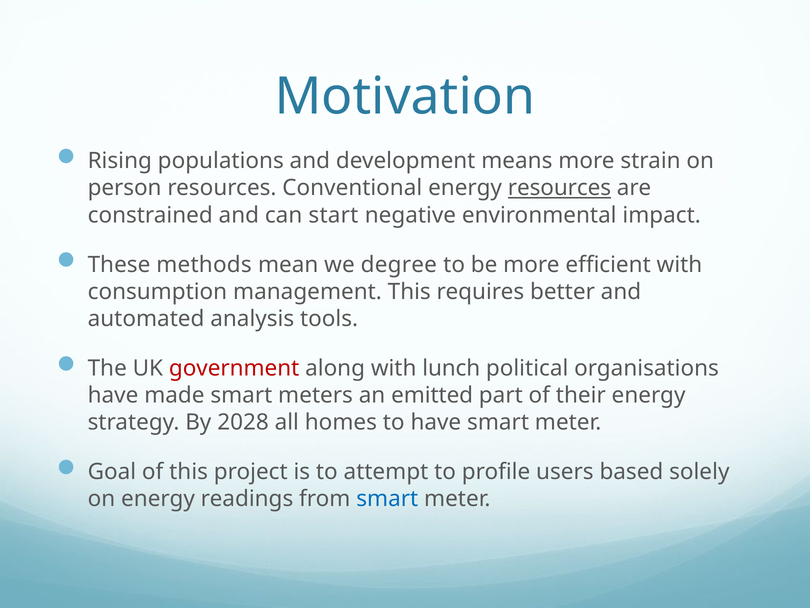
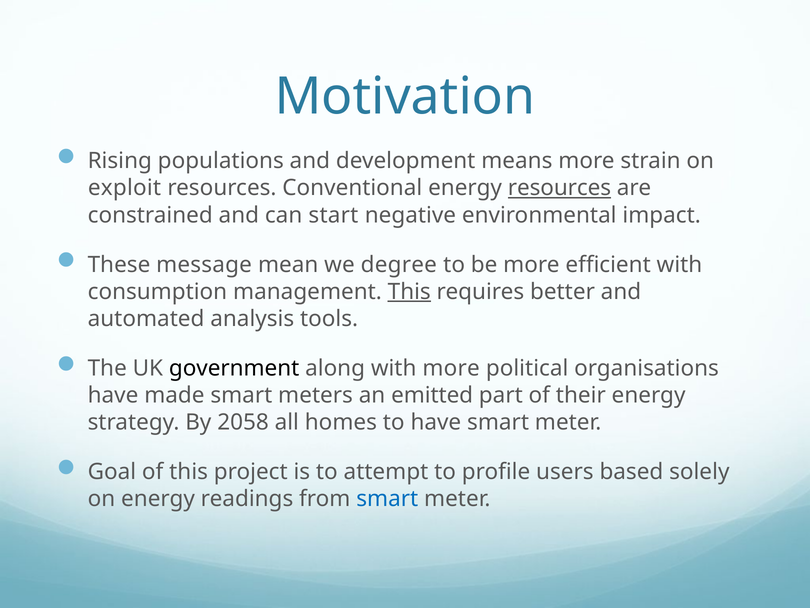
person: person -> exploit (124, 188)
methods: methods -> message (204, 264)
This underline: none -> present (409, 291)
government colour: red -> black (234, 368)
with lunch: lunch -> more (451, 368)
2028: 2028 -> 2058 (243, 422)
